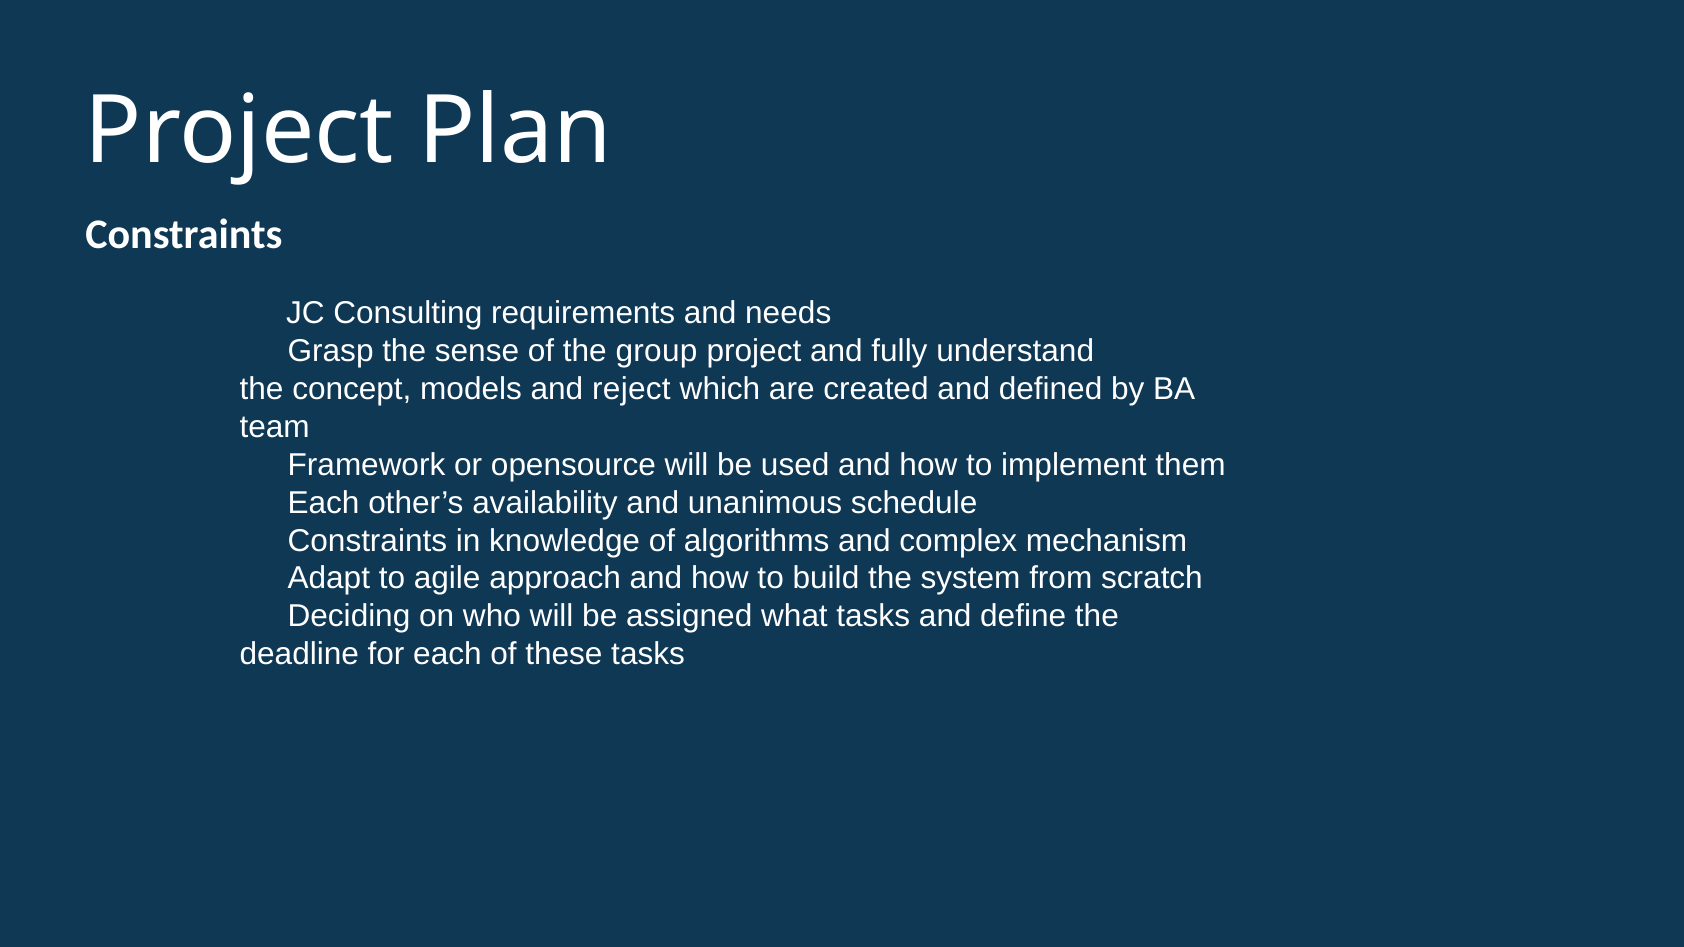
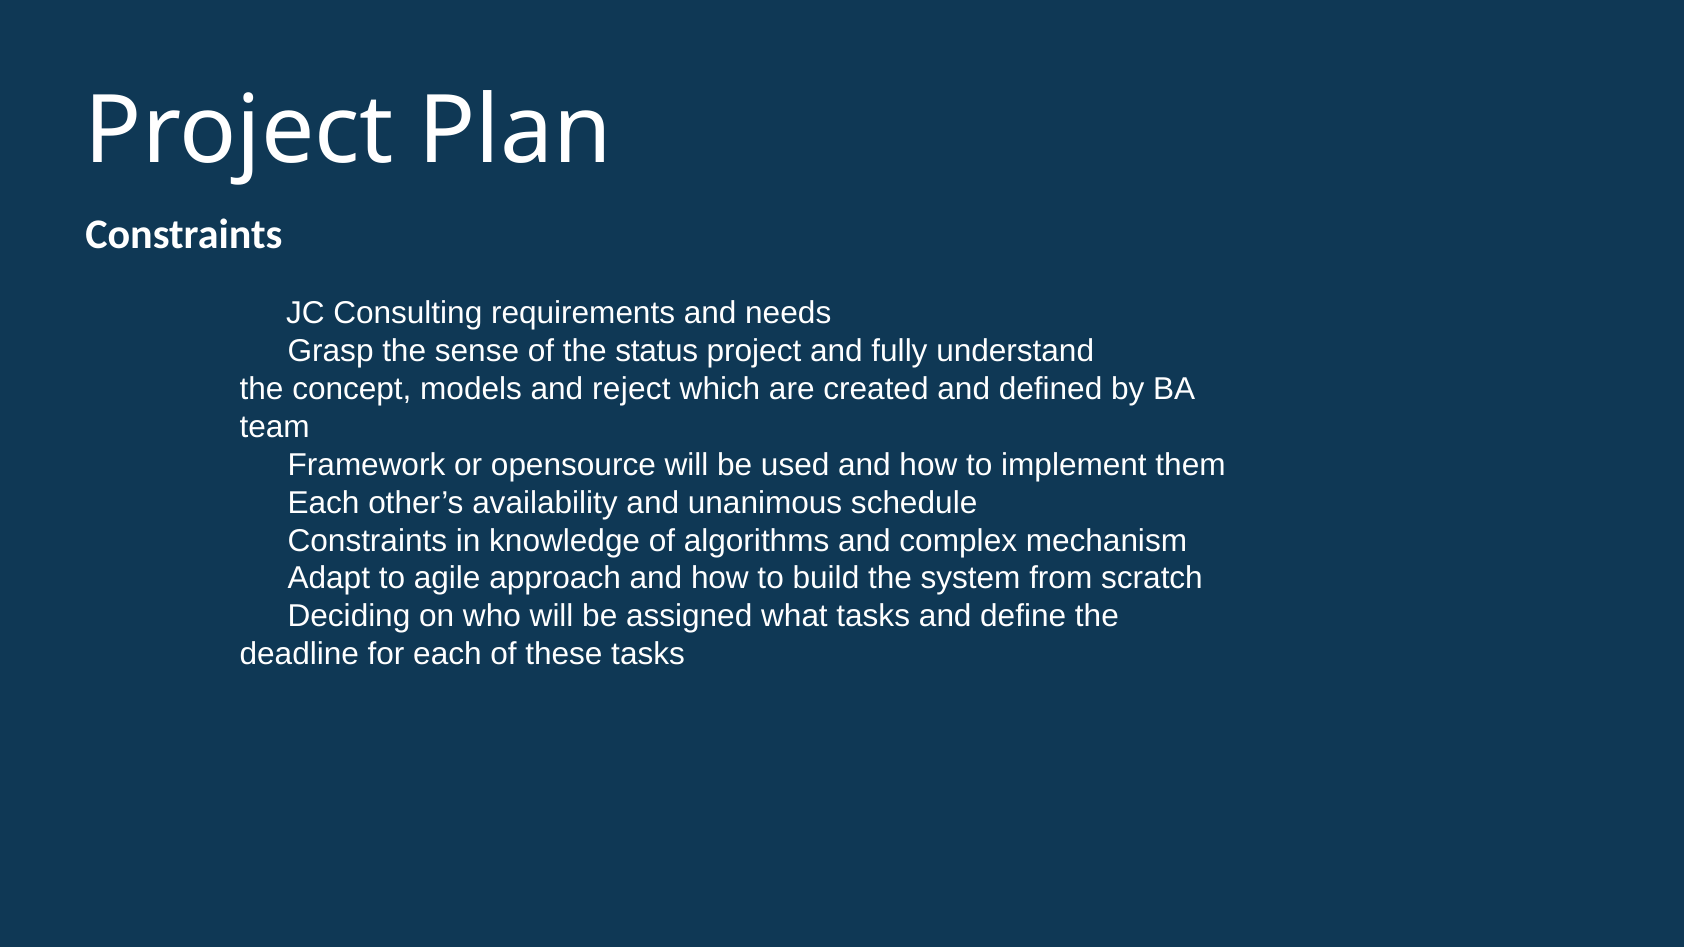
group: group -> status (657, 351)
